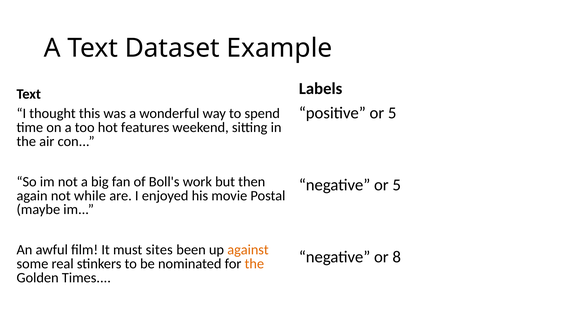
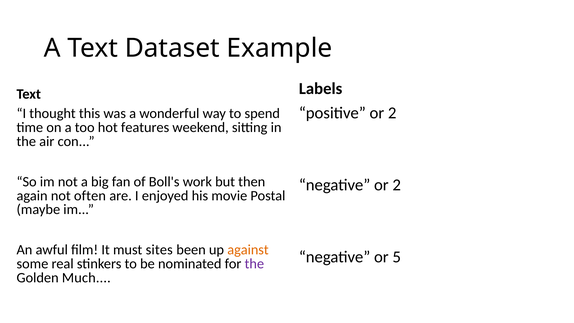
positive or 5: 5 -> 2 (392, 113)
negative or 5: 5 -> 2 (397, 185)
while: while -> often (90, 196)
8: 8 -> 5 (397, 257)
the colour: orange -> purple (254, 264)
Times: Times -> Much (86, 278)
